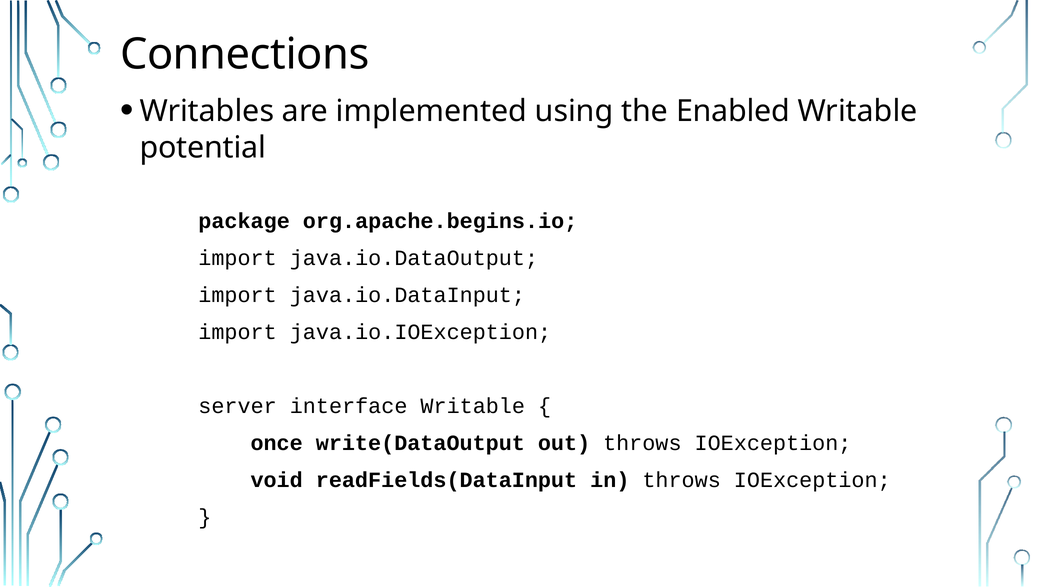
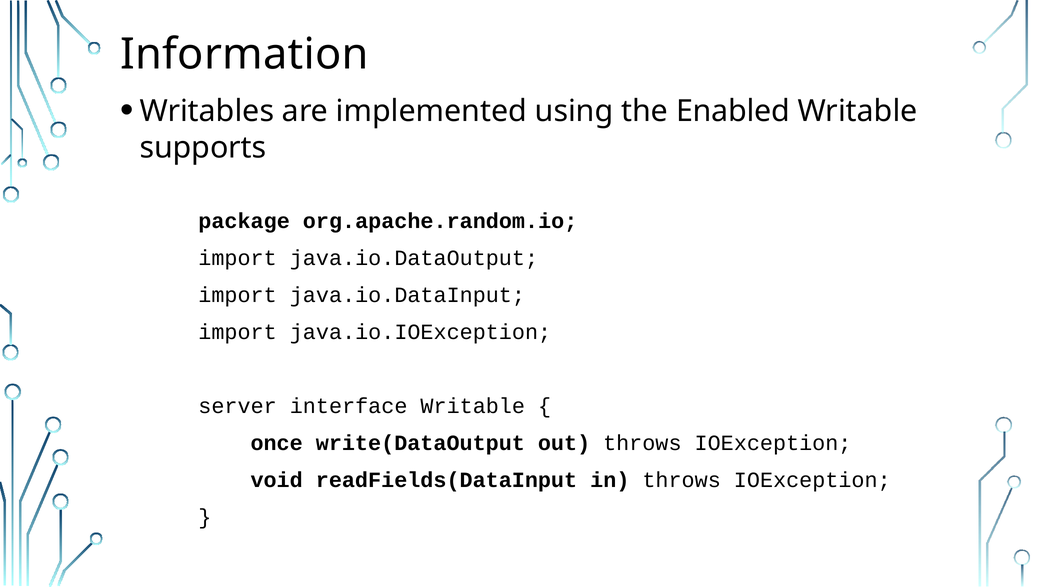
Connections: Connections -> Information (244, 54)
potential: potential -> supports (203, 148)
org.apache.begins.io: org.apache.begins.io -> org.apache.random.io (440, 221)
